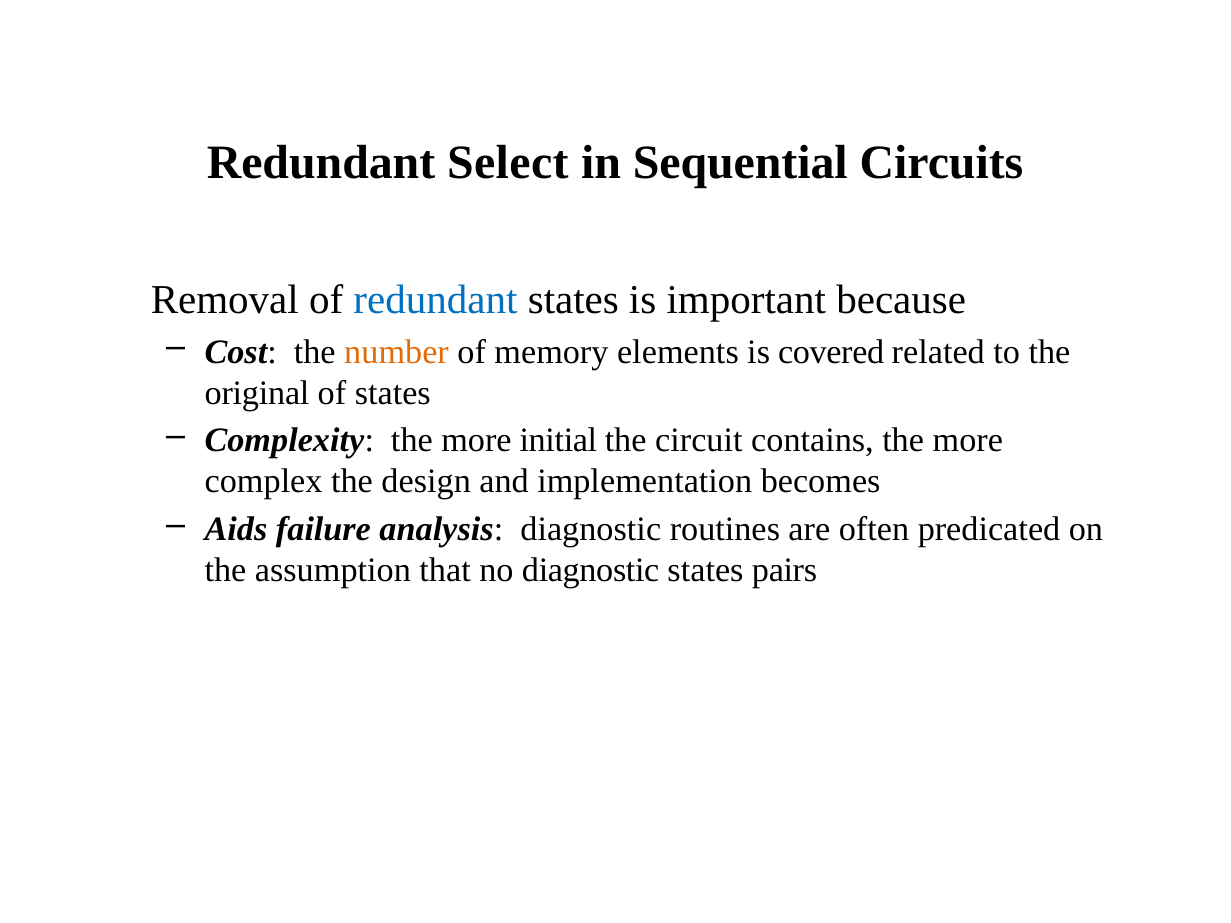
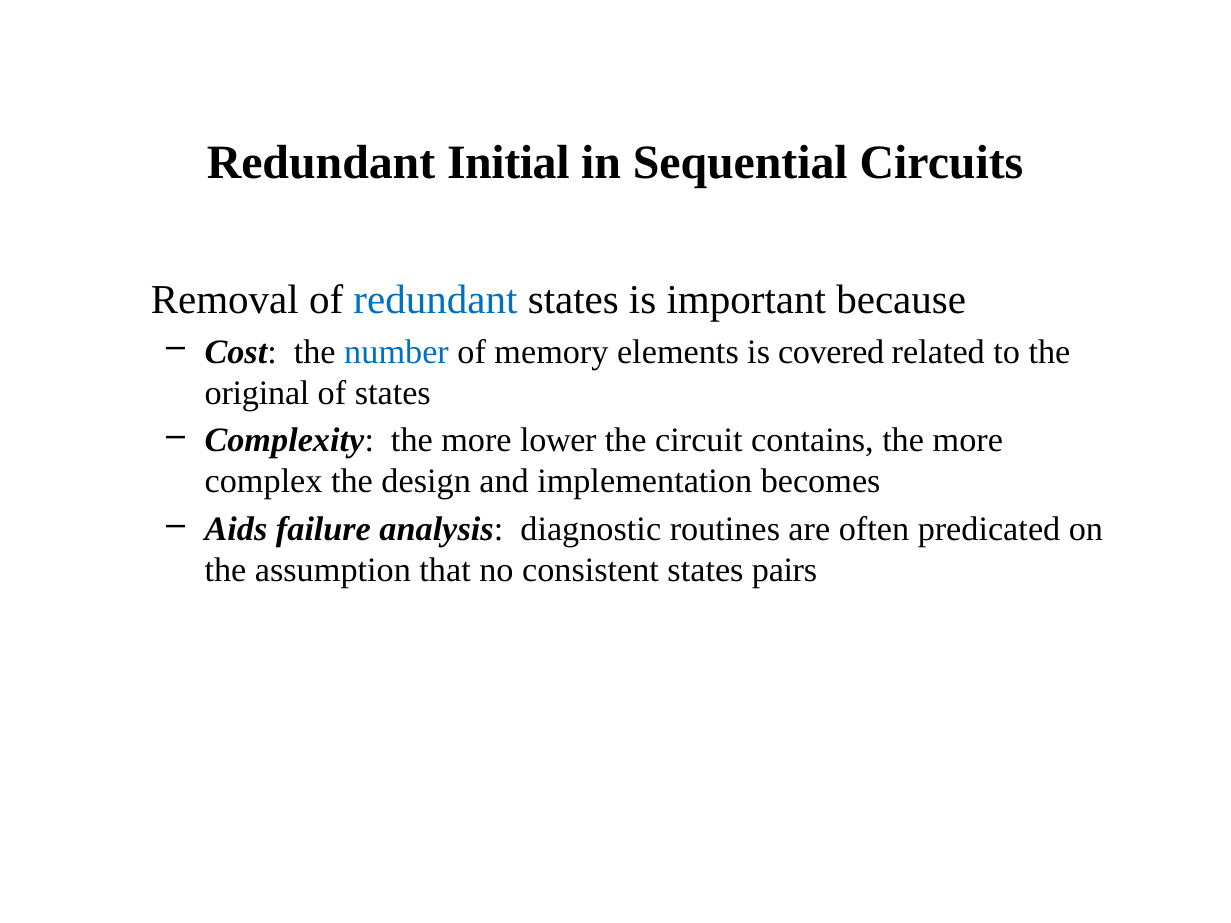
Select: Select -> Initial (508, 162)
number colour: orange -> blue (397, 352)
initial: initial -> lower (558, 441)
no diagnostic: diagnostic -> consistent (591, 571)
